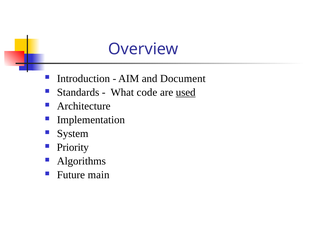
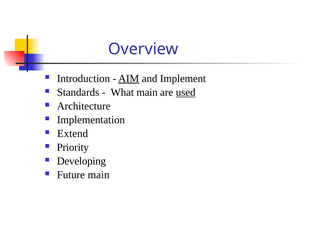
AIM underline: none -> present (129, 78)
Document: Document -> Implement (183, 78)
What code: code -> main (147, 92)
System: System -> Extend (73, 133)
Algorithms: Algorithms -> Developing (81, 161)
